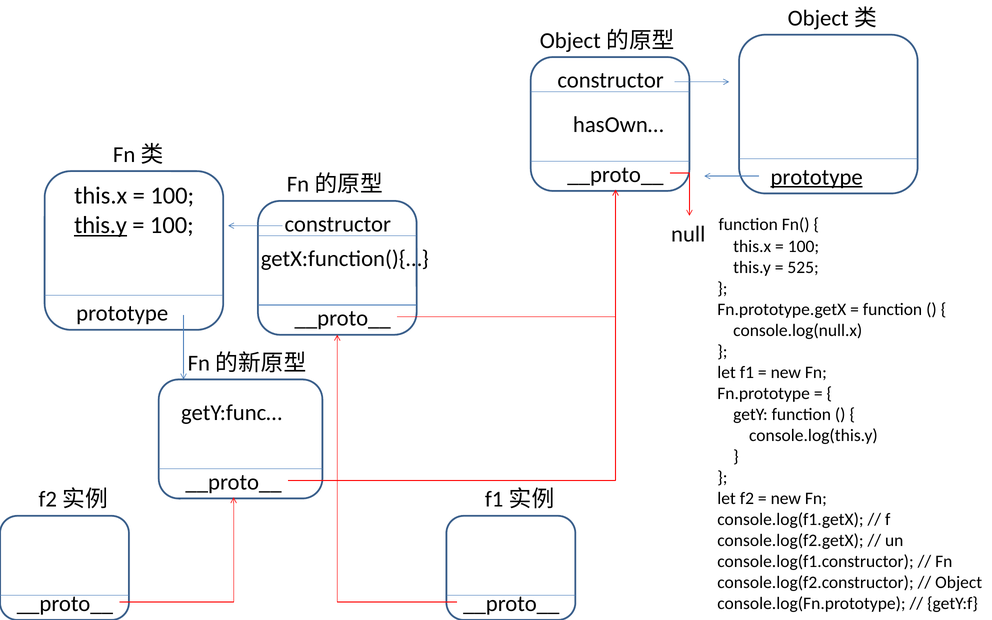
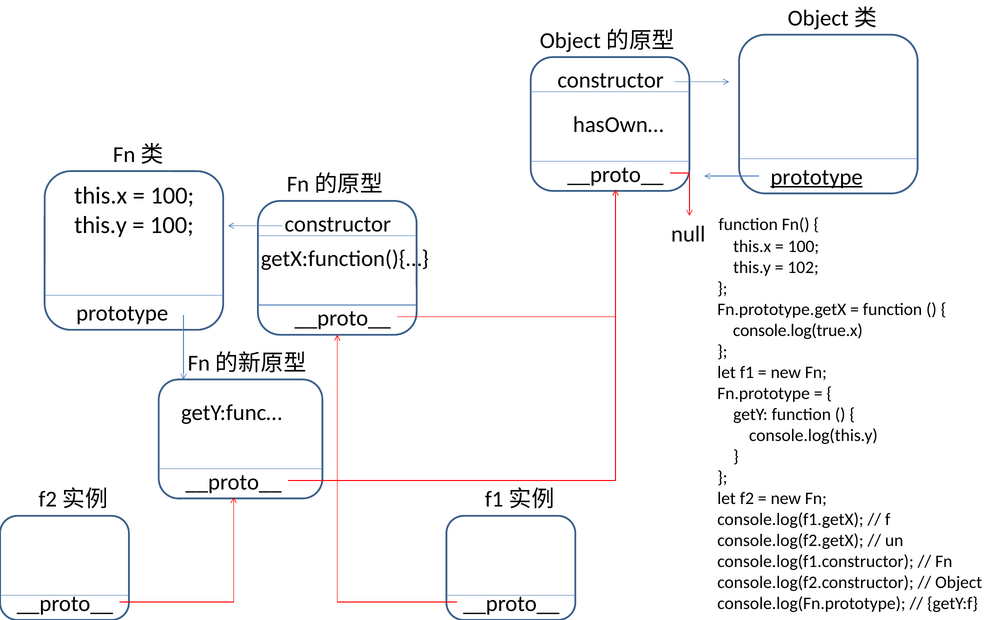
this.y underline: present -> none (101, 225)
525: 525 -> 102 (803, 268)
console.log(null.x: console.log(null.x -> console.log(true.x (798, 331)
